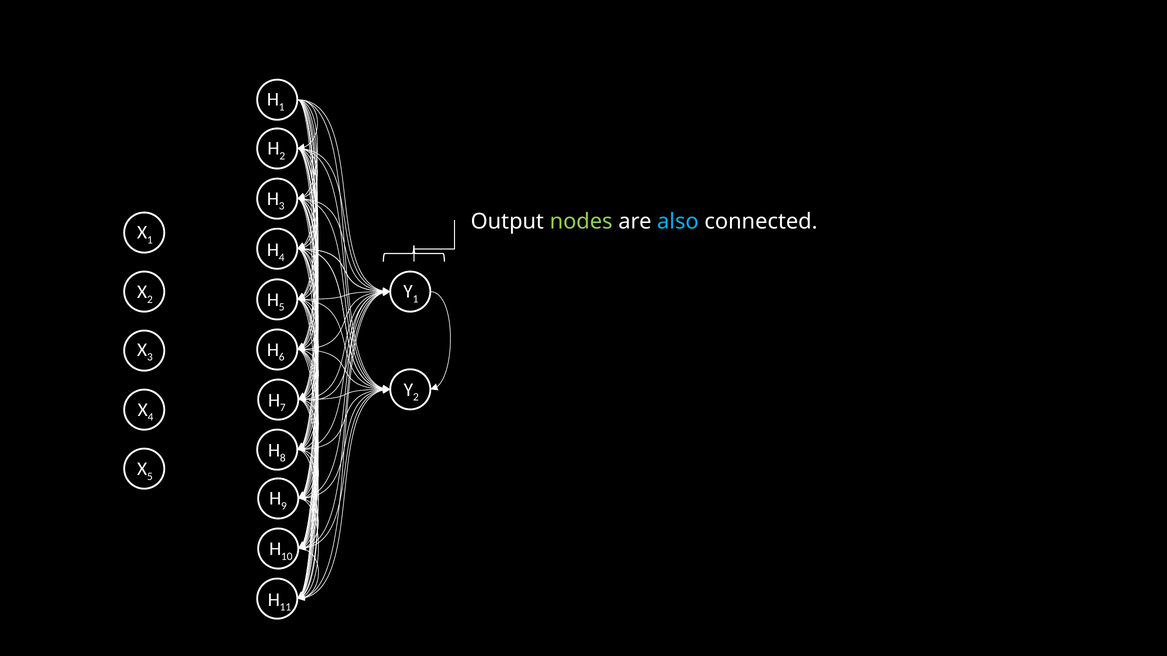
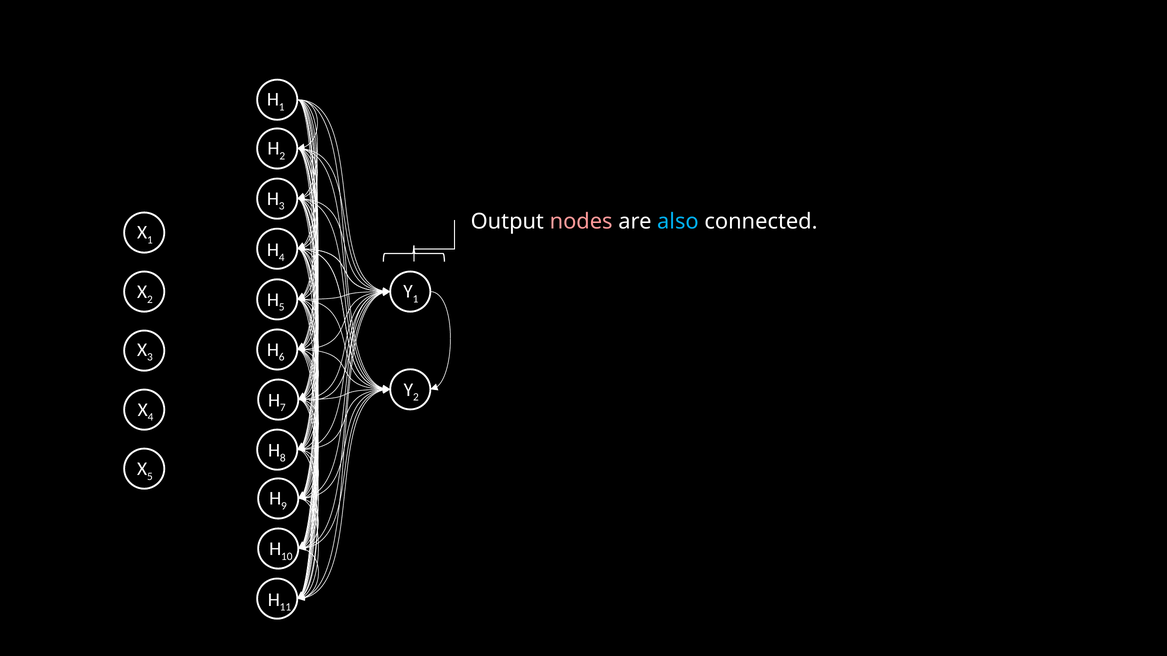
nodes colour: light green -> pink (581, 221)
